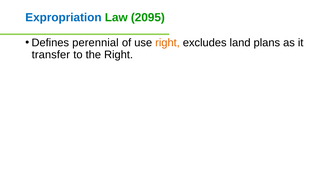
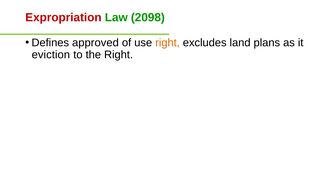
Expropriation colour: blue -> red (63, 17)
2095: 2095 -> 2098 (148, 17)
perennial: perennial -> approved (95, 43)
transfer: transfer -> eviction (51, 55)
